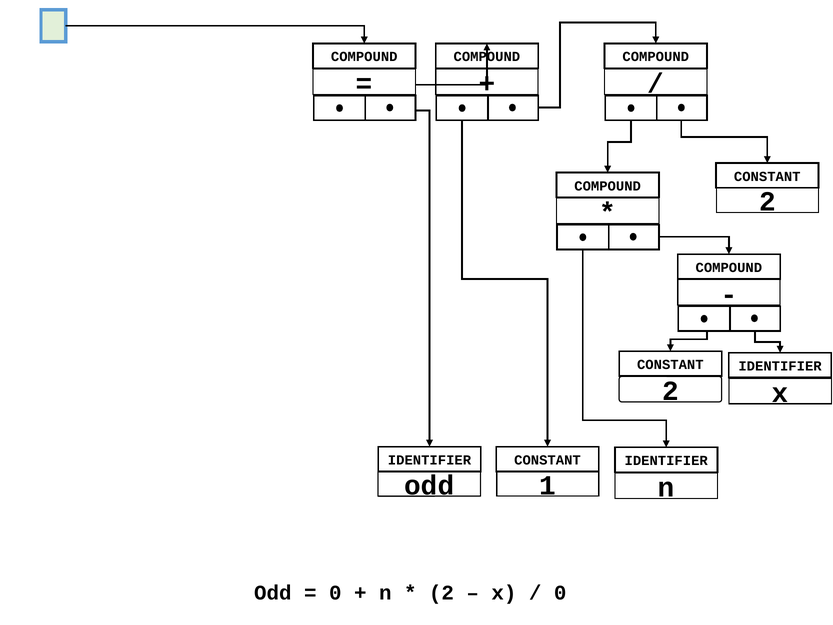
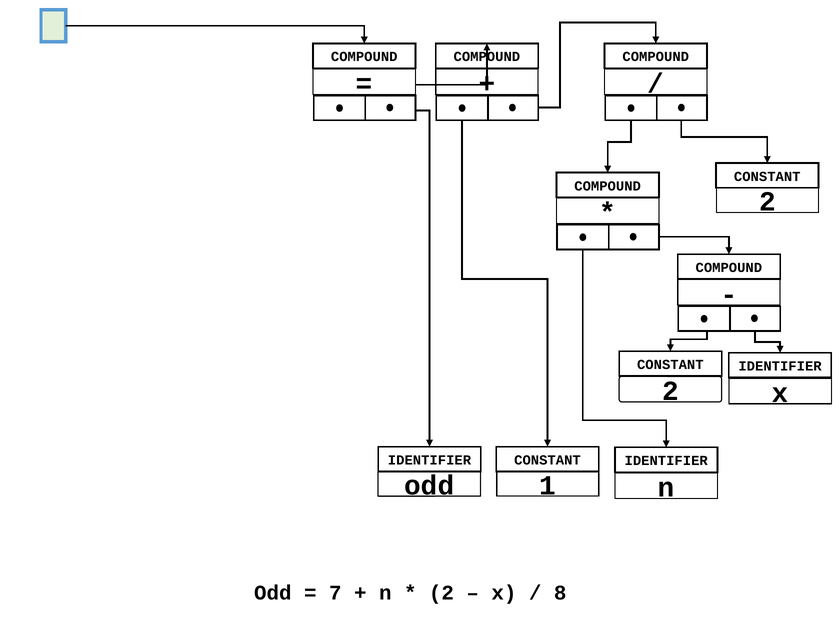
0: 0 -> 7 (335, 593)
0: 0 -> 8 (560, 593)
